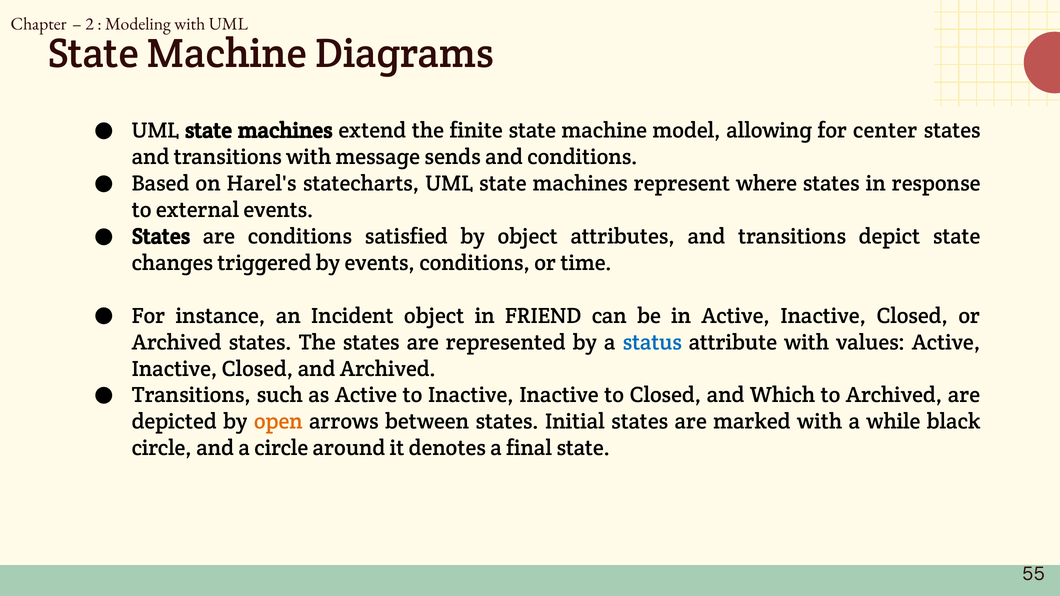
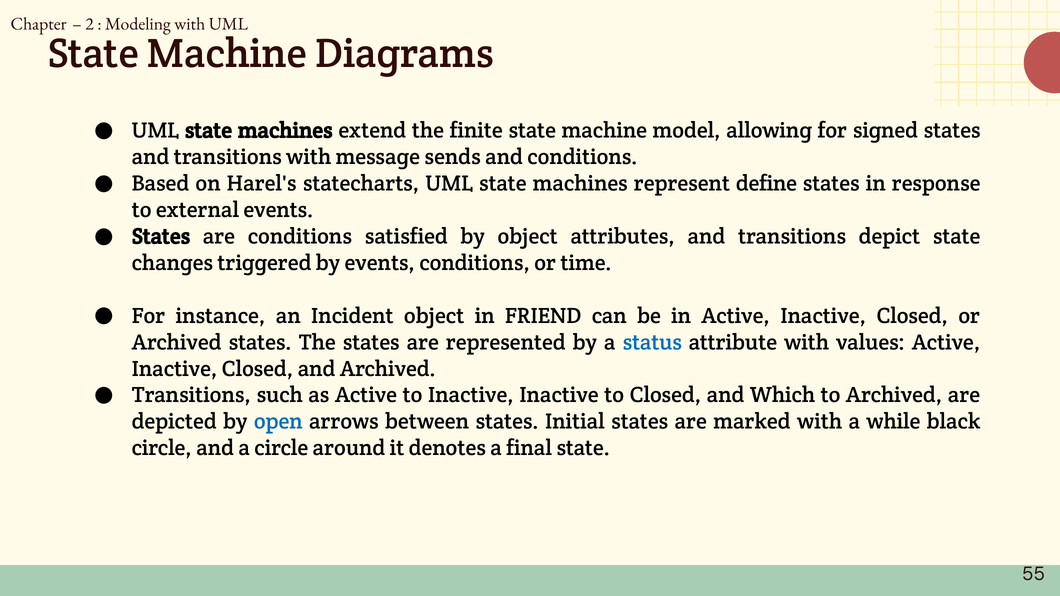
center: center -> signed (885, 130)
where: where -> define (766, 183)
open colour: orange -> blue (278, 422)
